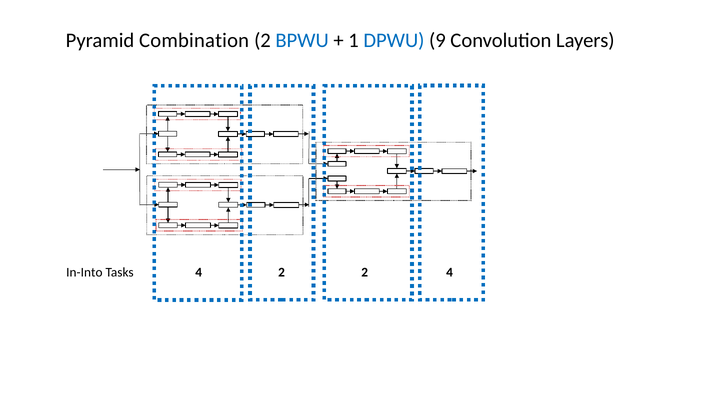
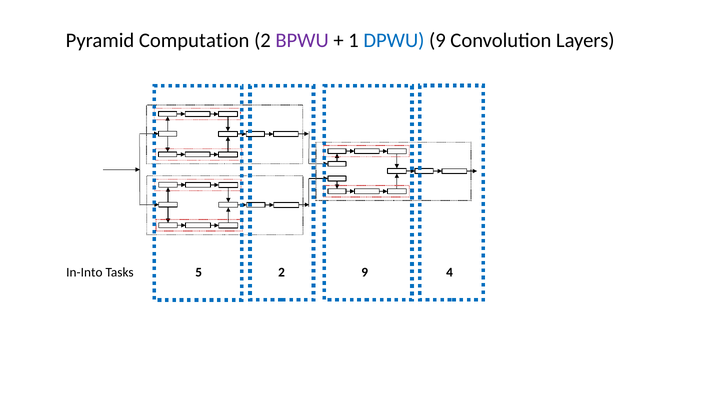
Combination: Combination -> Computation (194, 41)
BPWU colour: blue -> purple (302, 41)
Tasks 4: 4 -> 5 (199, 272)
2 2: 2 -> 9 (365, 272)
